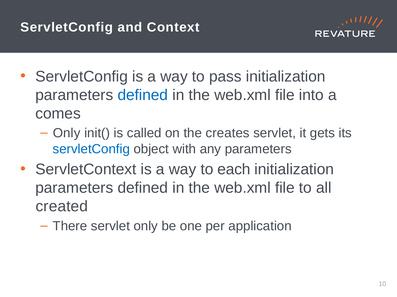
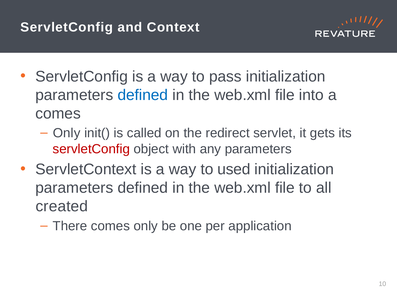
creates: creates -> redirect (228, 133)
servletConfig colour: blue -> red (91, 149)
each: each -> used (234, 170)
There servlet: servlet -> comes (110, 227)
